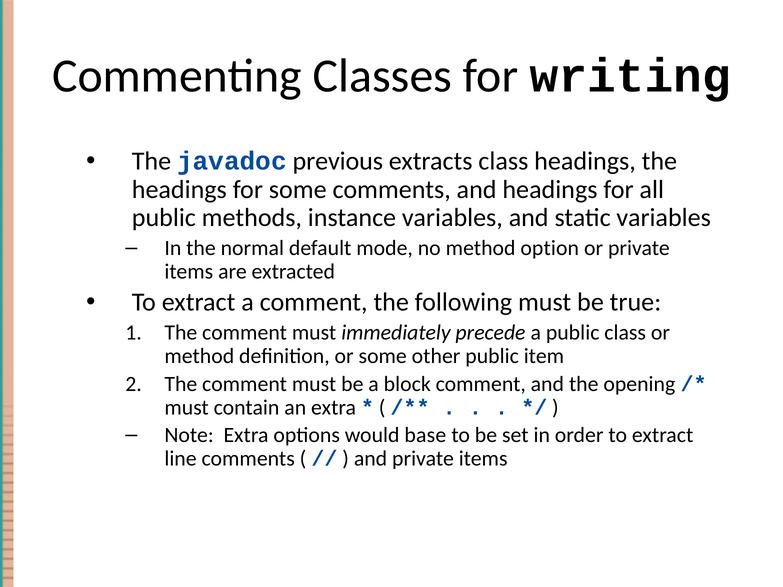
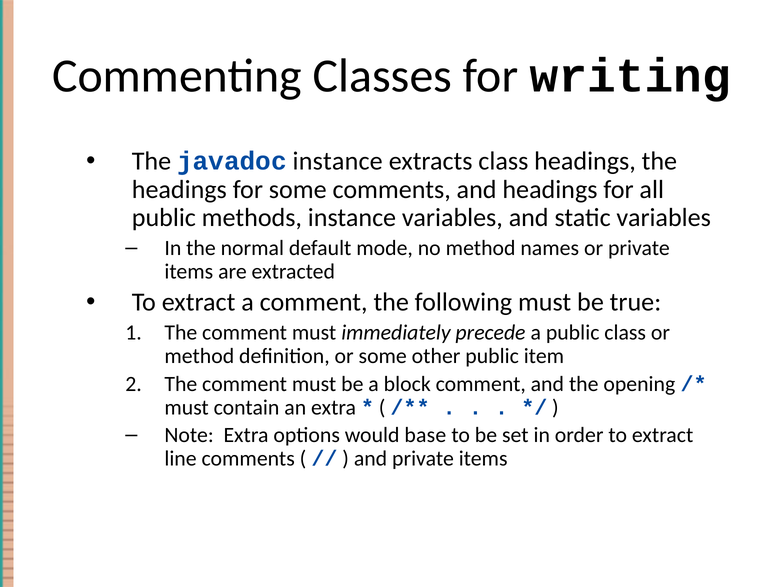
javadoc previous: previous -> instance (338, 161)
option: option -> names (550, 248)
